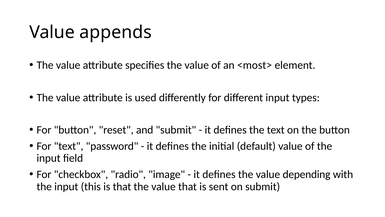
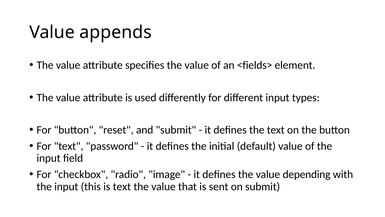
<most>: <most> -> <fields> (255, 65)
is that: that -> text (122, 186)
